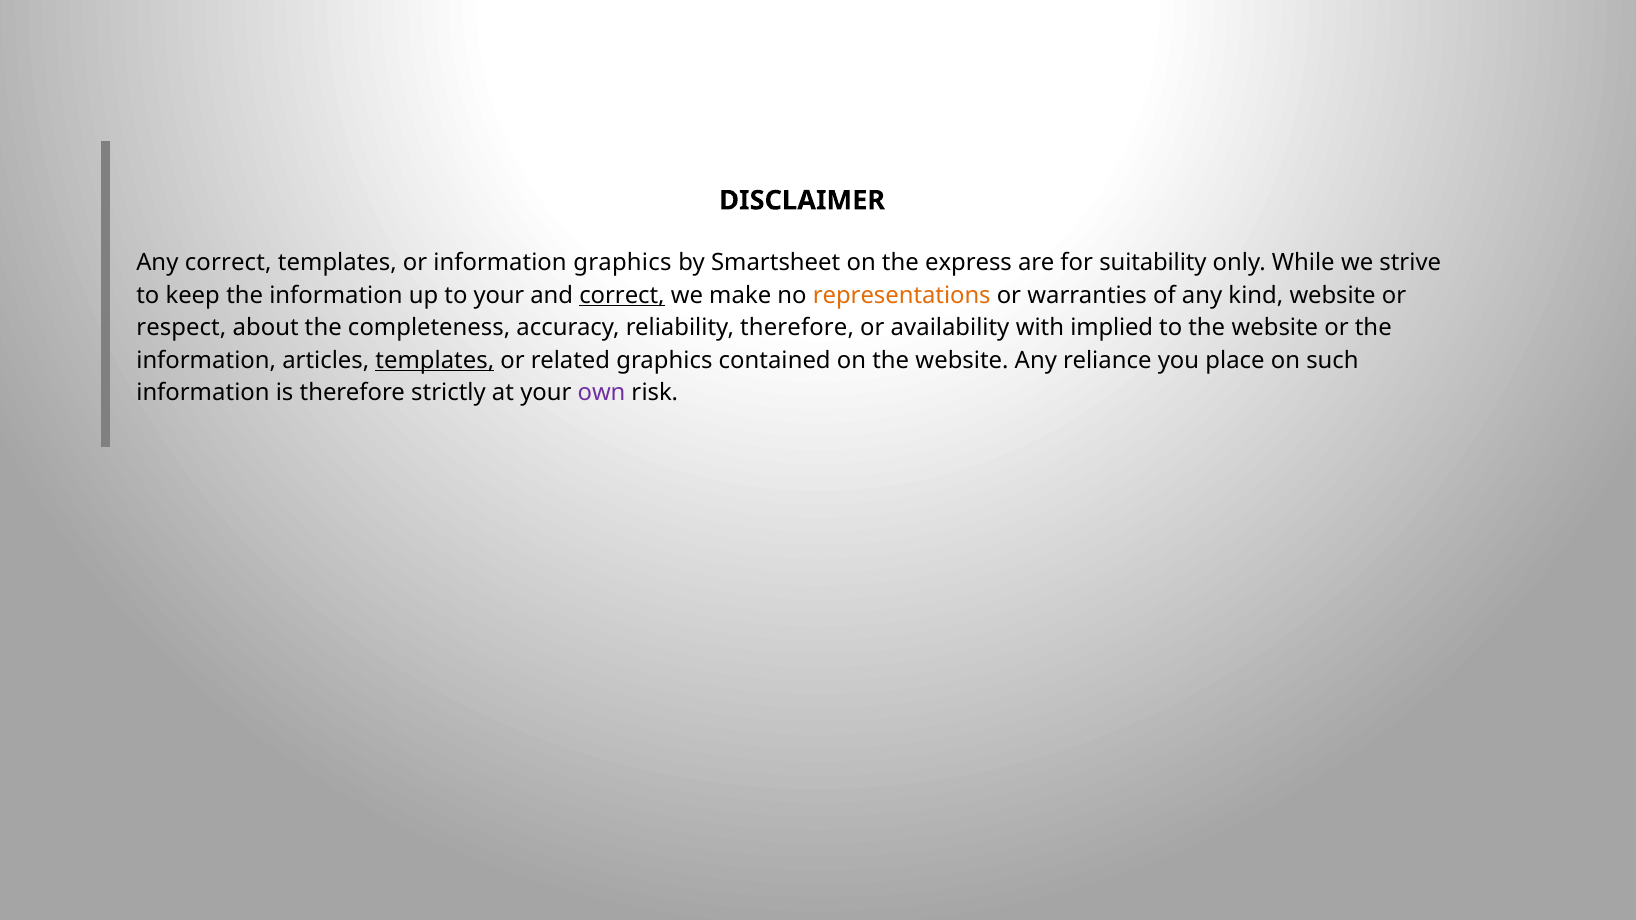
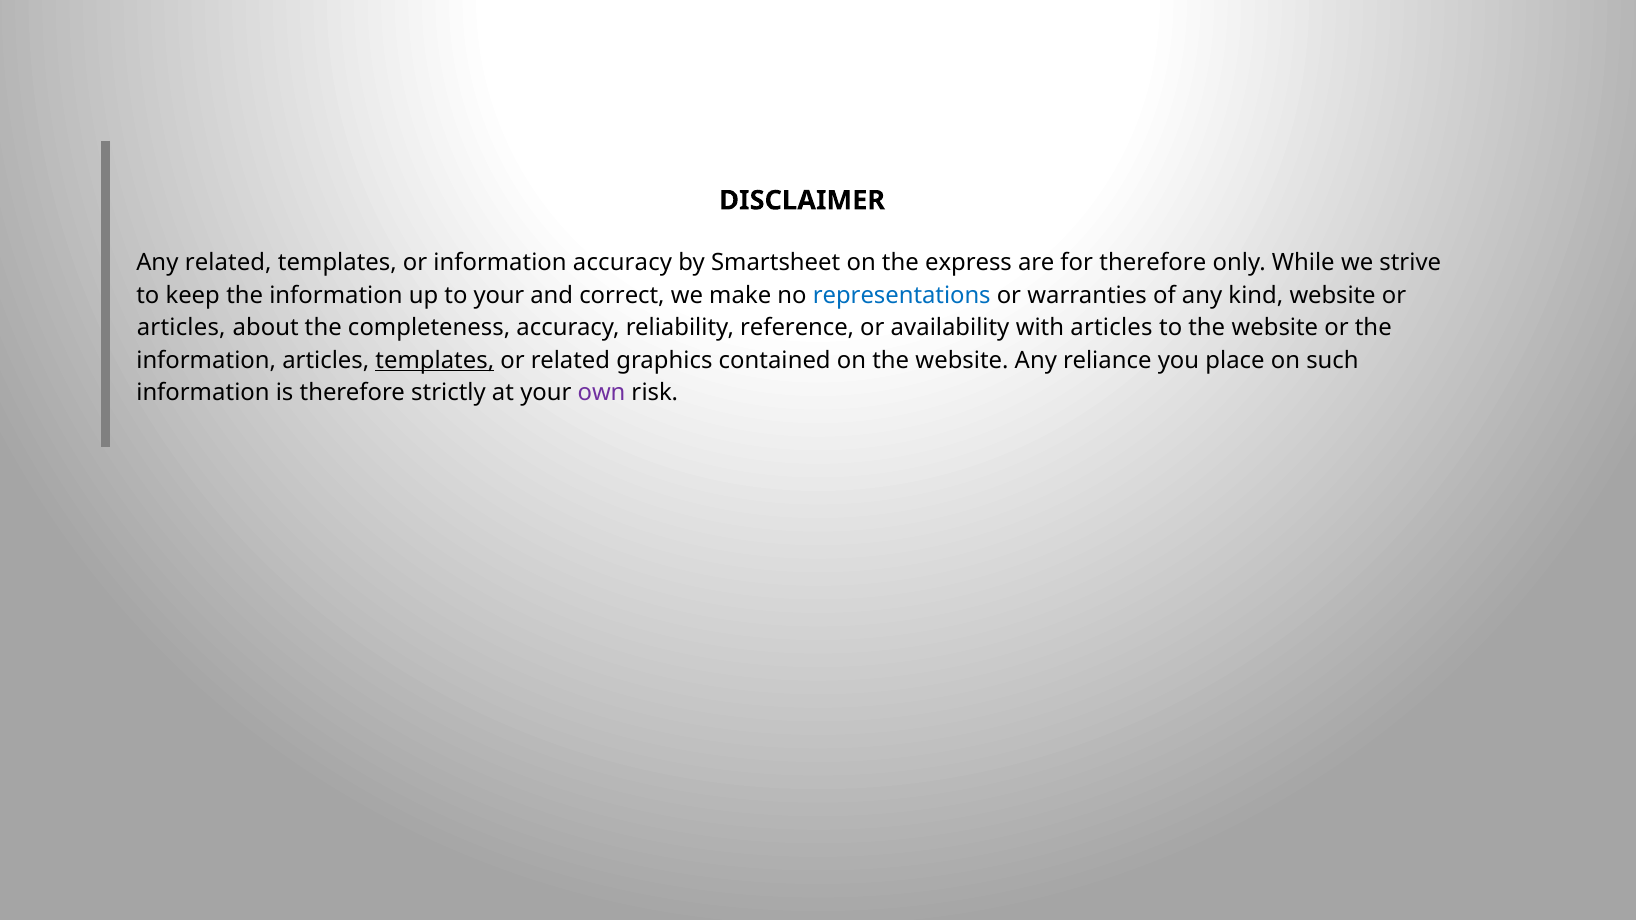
Any correct: correct -> related (228, 263)
information graphics: graphics -> accuracy (623, 263)
for suitability: suitability -> therefore (1153, 263)
correct underline: present -> none (622, 295)
representations colour: orange -> blue (902, 295)
respect: respect -> articles (181, 328)
reliability therefore: therefore -> reference (797, 328)
with implied: implied -> articles (1112, 328)
